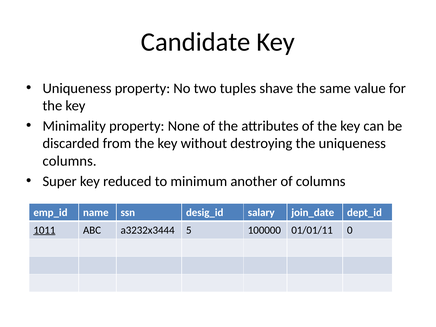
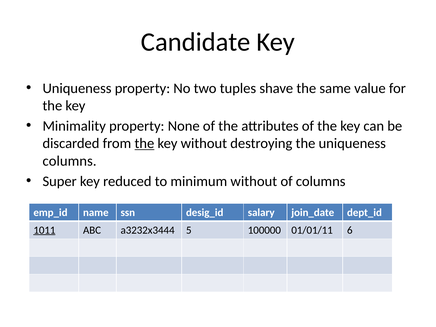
the underline: none -> present (144, 143)
minimum another: another -> without (254, 181)
0: 0 -> 6 (350, 230)
